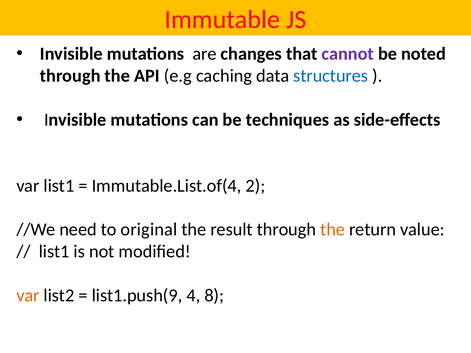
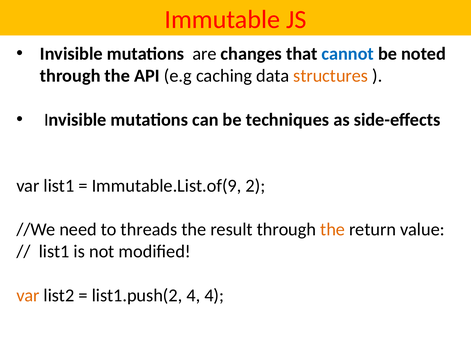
cannot colour: purple -> blue (348, 54)
structures colour: blue -> orange (331, 76)
Immutable.List.of(4: Immutable.List.of(4 -> Immutable.List.of(9 (167, 186)
original: original -> threads (149, 230)
list1.push(9: list1.push(9 -> list1.push(2 (137, 296)
4 8: 8 -> 4 (214, 296)
